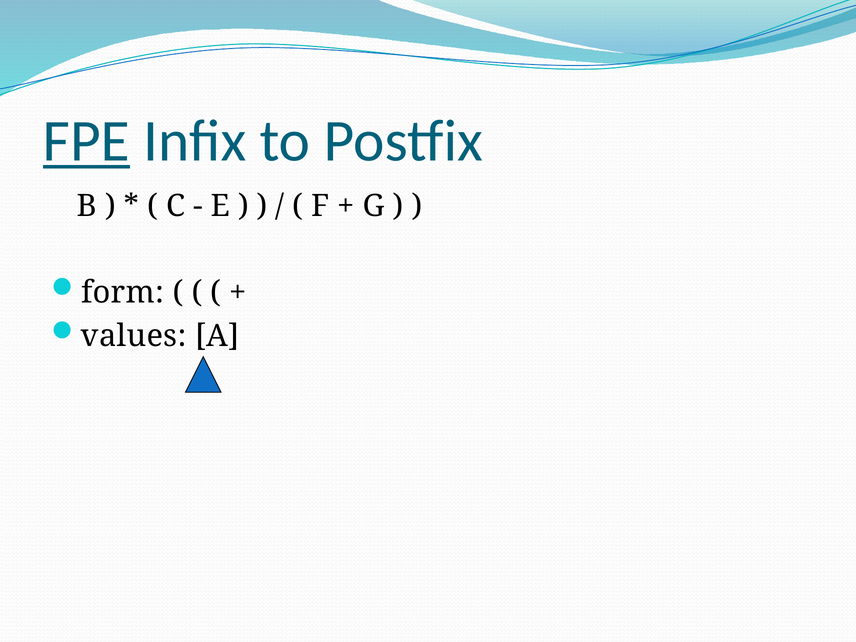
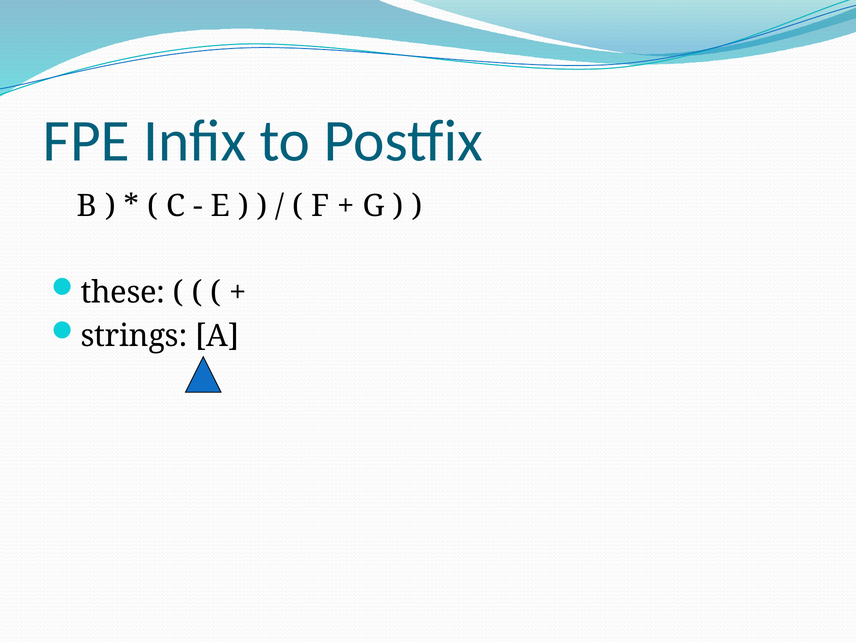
FPE underline: present -> none (86, 141)
form: form -> these (123, 293)
values: values -> strings (134, 336)
